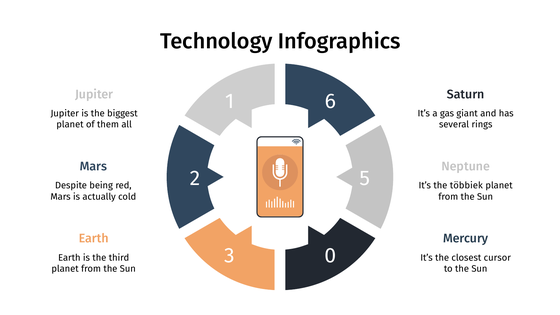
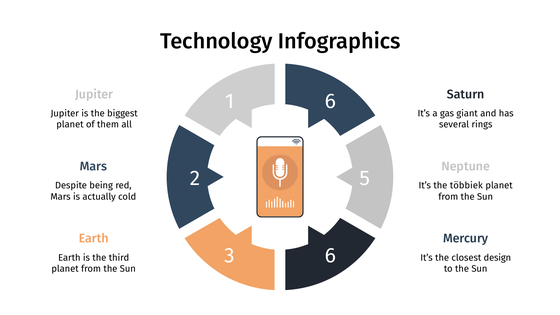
3 0: 0 -> 6 (330, 255)
cursor: cursor -> design (497, 258)
